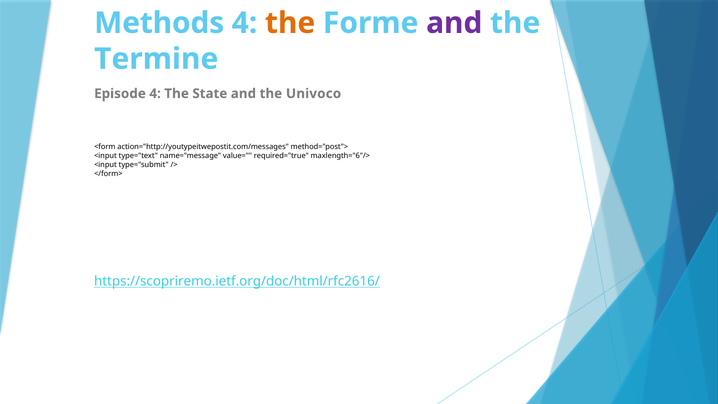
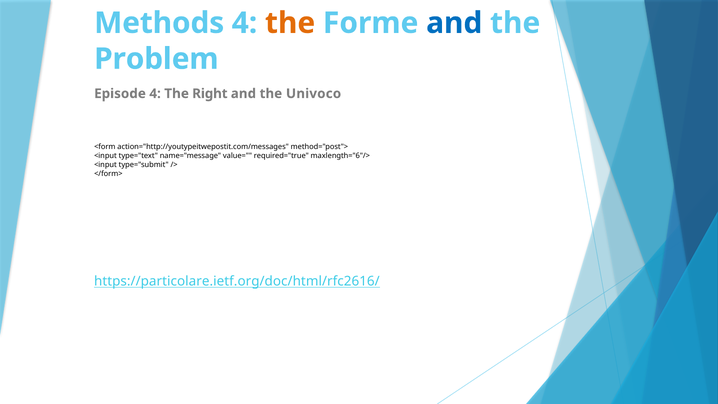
and colour: purple -> blue (454, 23)
Termine: Termine -> Problem (156, 59)
State: State -> Right (210, 94)
https://scopriremo.ietf.org/doc/html/rfc2616/: https://scopriremo.ietf.org/doc/html/rfc2616/ -> https://particolare.ietf.org/doc/html/rfc2616/ (237, 281)
